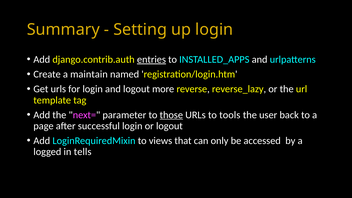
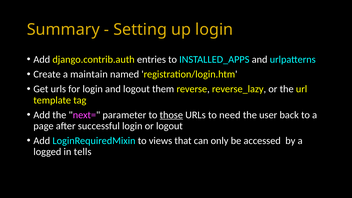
entries underline: present -> none (151, 60)
more: more -> them (163, 89)
tools: tools -> need (230, 115)
